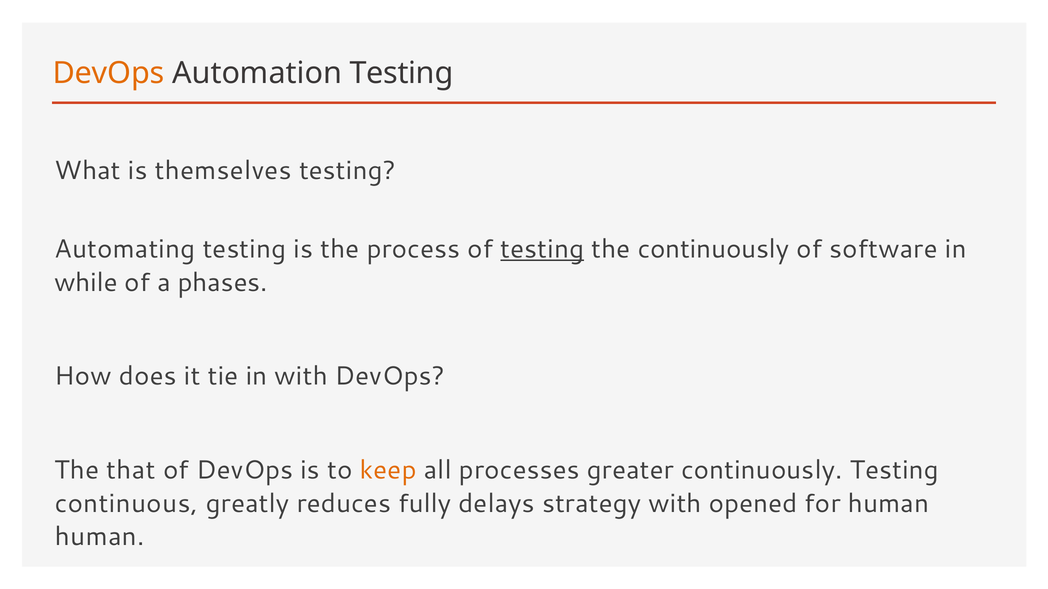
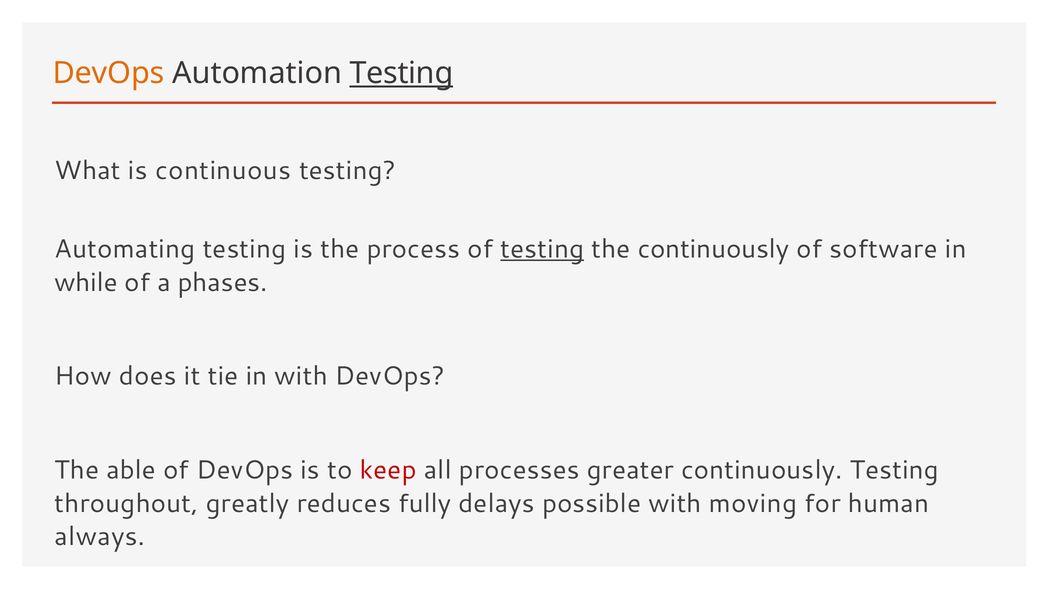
Testing underline: none -> present (402, 73)
themselves: themselves -> continuous (223, 171)
that: that -> able (131, 470)
keep colour: orange -> red (388, 470)
continuous: continuous -> throughout (126, 504)
strategy: strategy -> possible (592, 504)
opened: opened -> moving (753, 504)
human: human -> always (100, 537)
